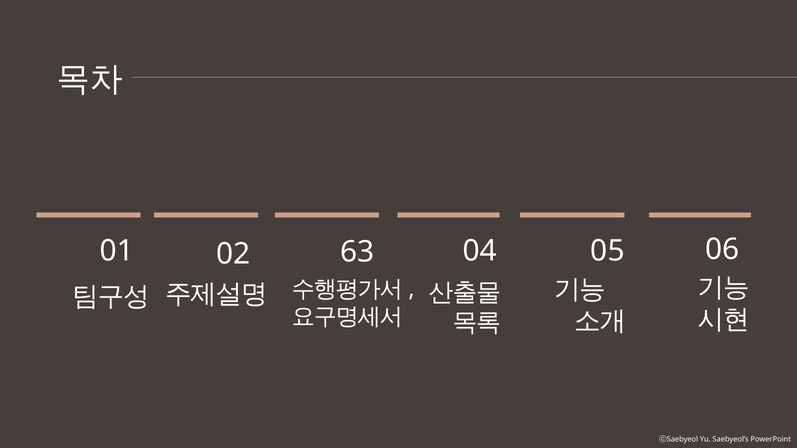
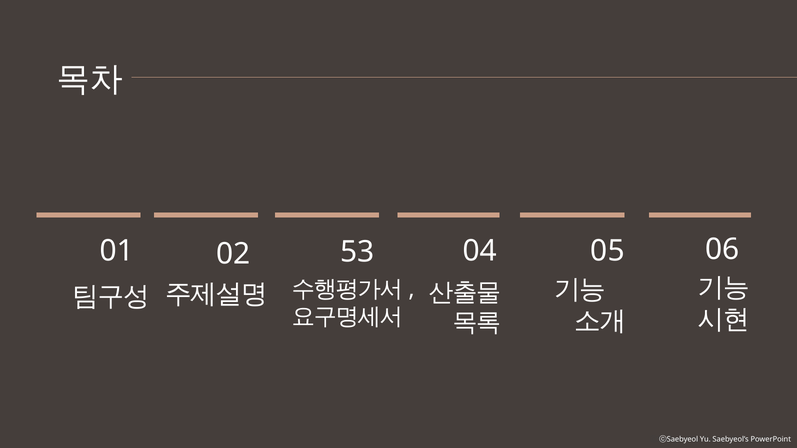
63: 63 -> 53 (357, 252)
